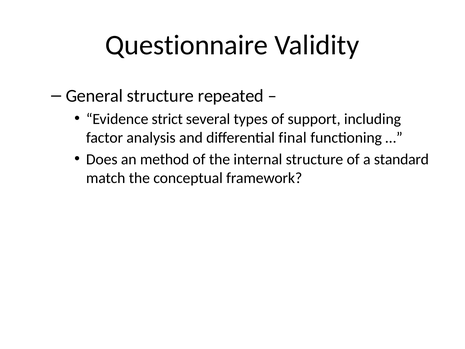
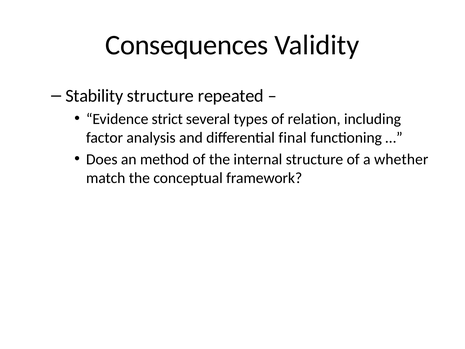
Questionnaire: Questionnaire -> Consequences (187, 45)
General: General -> Stability (94, 96)
support: support -> relation (314, 119)
standard: standard -> whether (401, 159)
